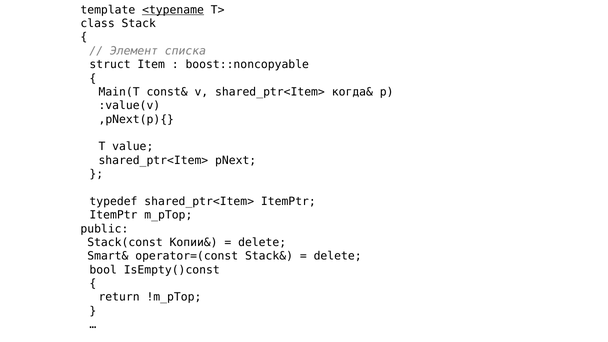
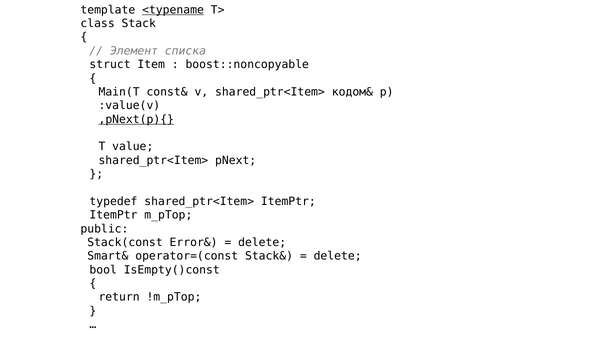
когда&: когда& -> кодом& (352, 92)
,pNext(p){ underline: none -> present (136, 119)
Копии&: Копии& -> Error& (194, 242)
